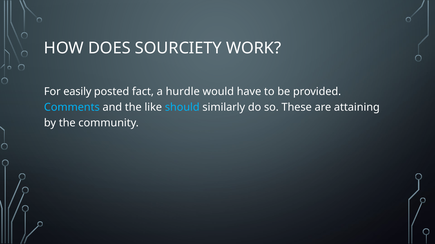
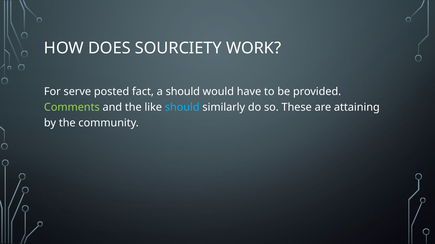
easily: easily -> serve (77, 92)
a hurdle: hurdle -> should (183, 92)
Comments colour: light blue -> light green (72, 107)
